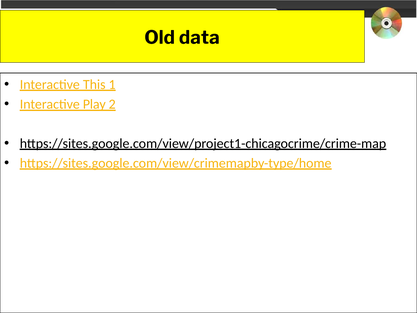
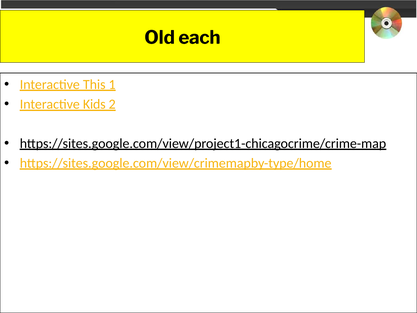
data: data -> each (199, 38)
Play: Play -> Kids (94, 104)
